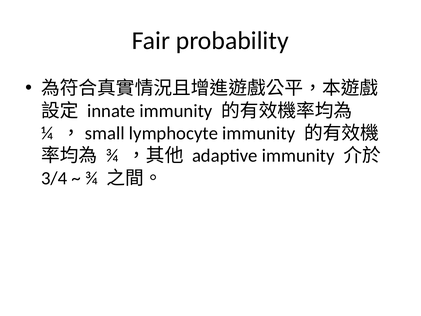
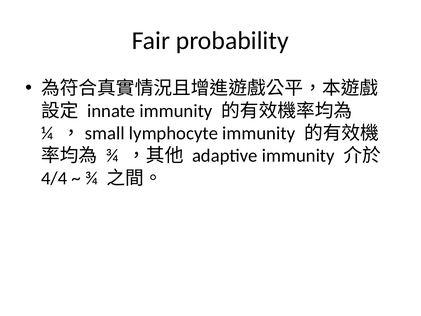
3/4: 3/4 -> 4/4 (54, 178)
